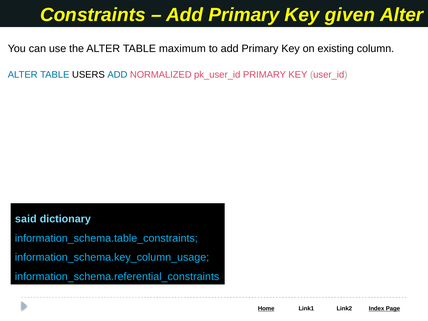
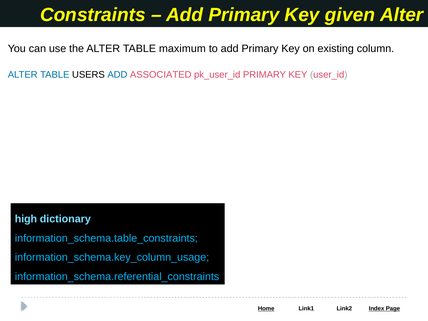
NORMALIZED: NORMALIZED -> ASSOCIATED (161, 75)
said: said -> high (26, 219)
